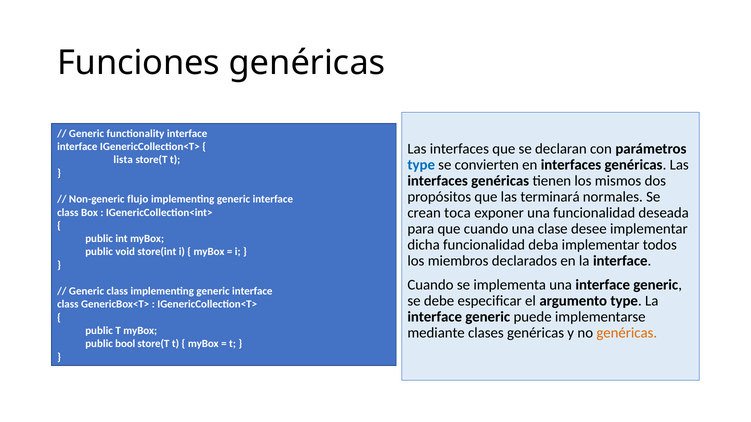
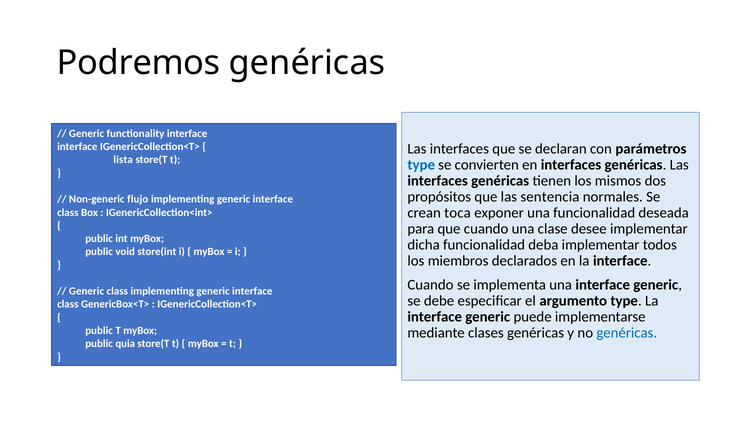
Funciones: Funciones -> Podremos (139, 63)
terminará: terminará -> sentencia (550, 197)
genéricas colour: orange -> blue (627, 333)
bool: bool -> quia (125, 344)
